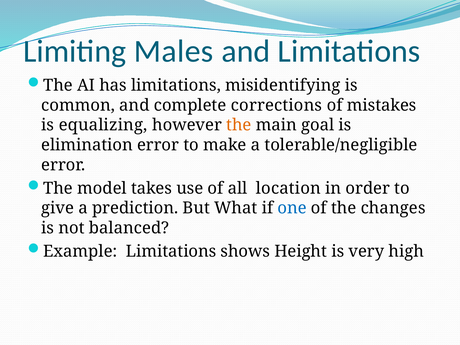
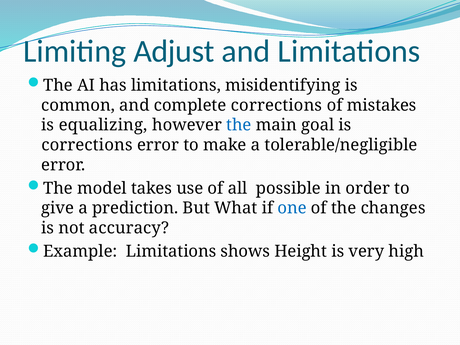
Males: Males -> Adjust (174, 51)
the colour: orange -> blue (239, 125)
elimination: elimination -> corrections (87, 145)
location: location -> possible (288, 188)
balanced: balanced -> accuracy (129, 228)
